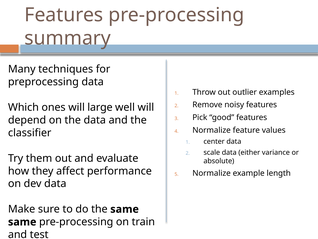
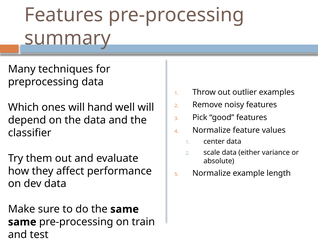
large: large -> hand (100, 107)
